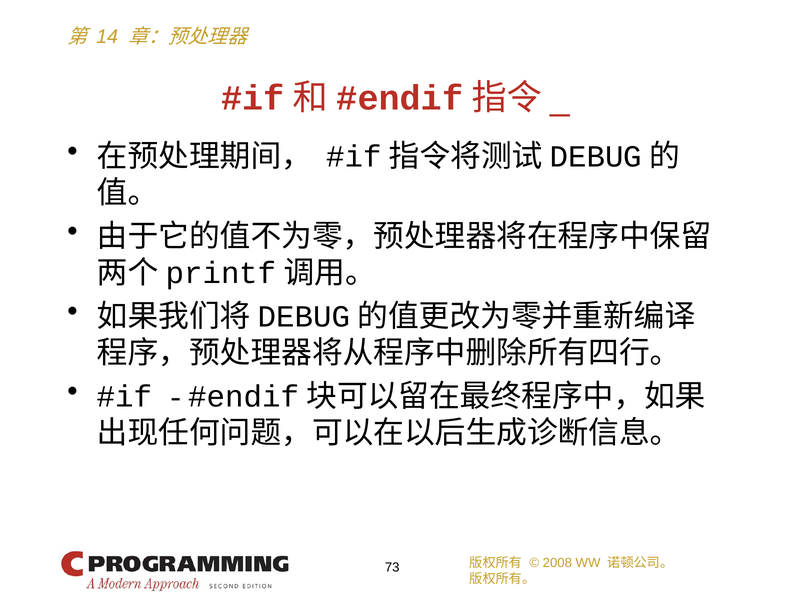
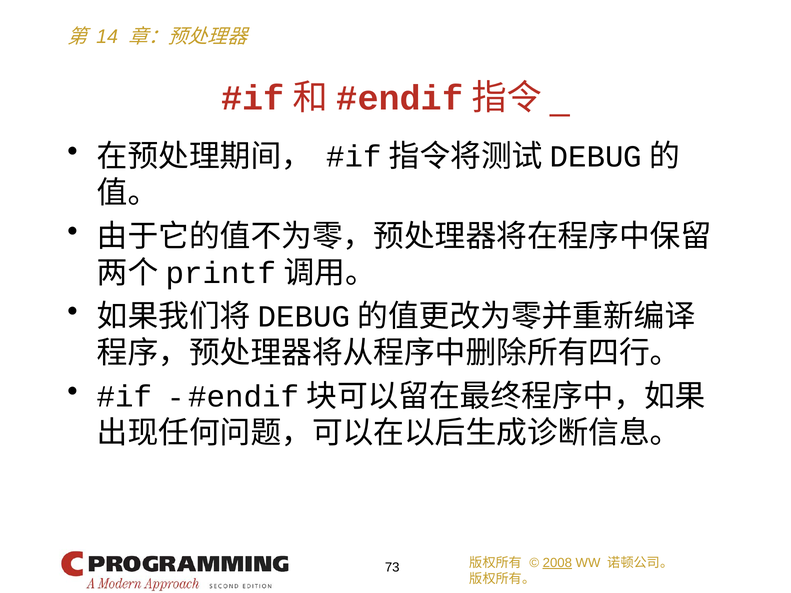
2008 underline: none -> present (557, 563)
